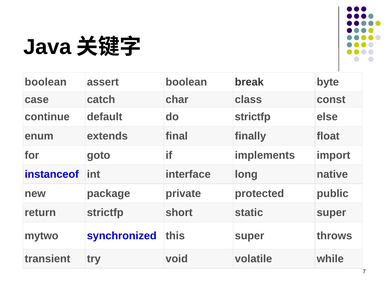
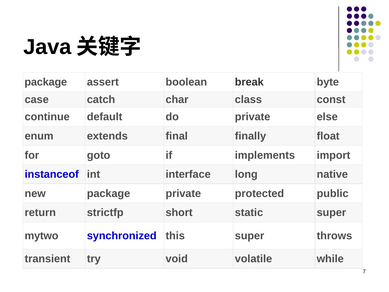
boolean: boolean -> package (46, 82)
do strictfp: strictfp -> private (253, 117)
